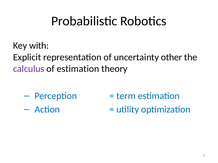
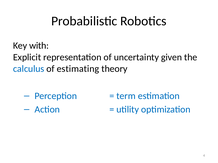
other: other -> given (172, 57)
calculus colour: purple -> blue (29, 69)
of estimation: estimation -> estimating (78, 69)
